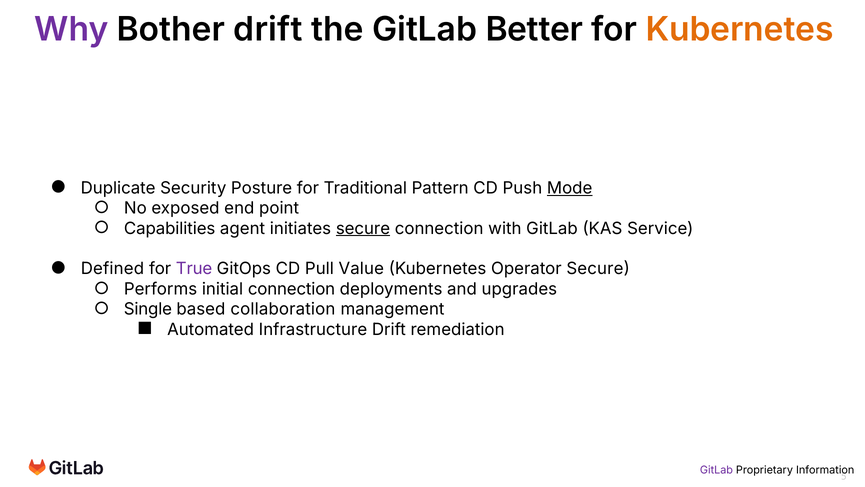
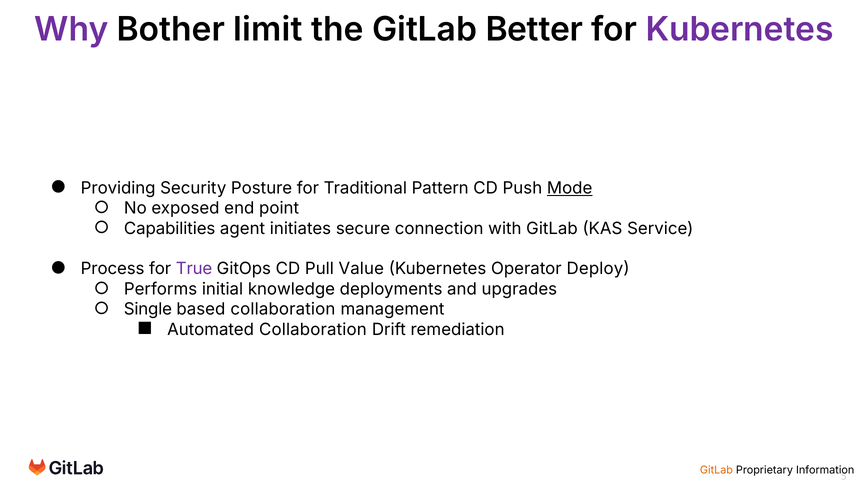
Bother drift: drift -> limit (268, 29)
Kubernetes colour: orange -> purple (740, 29)
Duplicate: Duplicate -> Providing (118, 188)
secure underline: present -> none (363, 228)
Defined: Defined -> Process (113, 269)
Operator Secure: Secure -> Deploy (598, 269)
initial connection: connection -> knowledge (291, 289)
Automated Infrastructure: Infrastructure -> Collaboration (313, 329)
GitLab colour: purple -> orange (716, 470)
